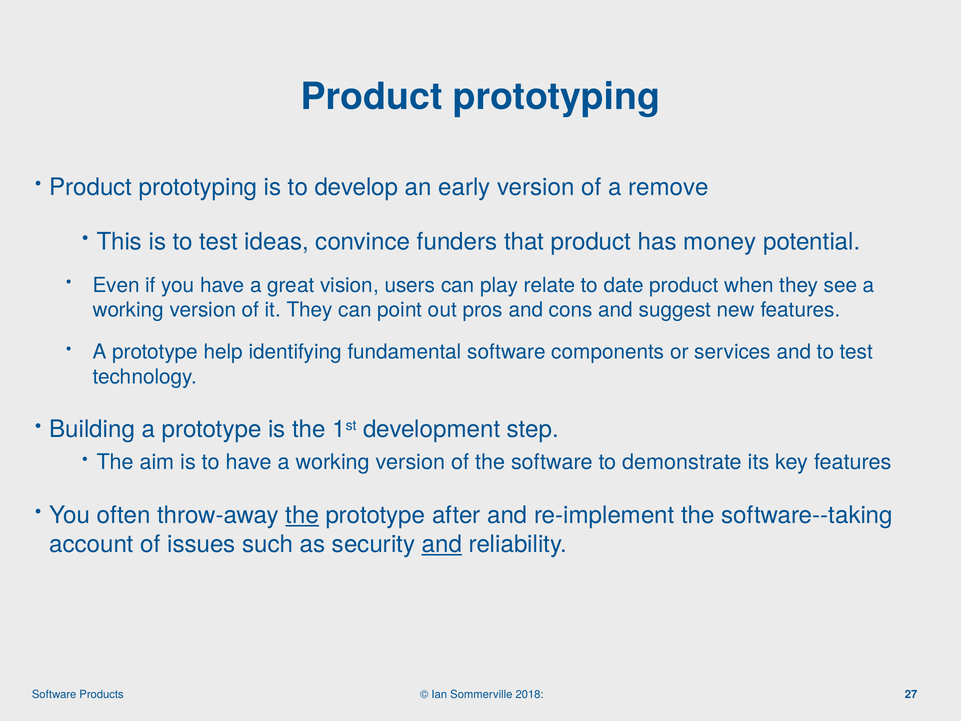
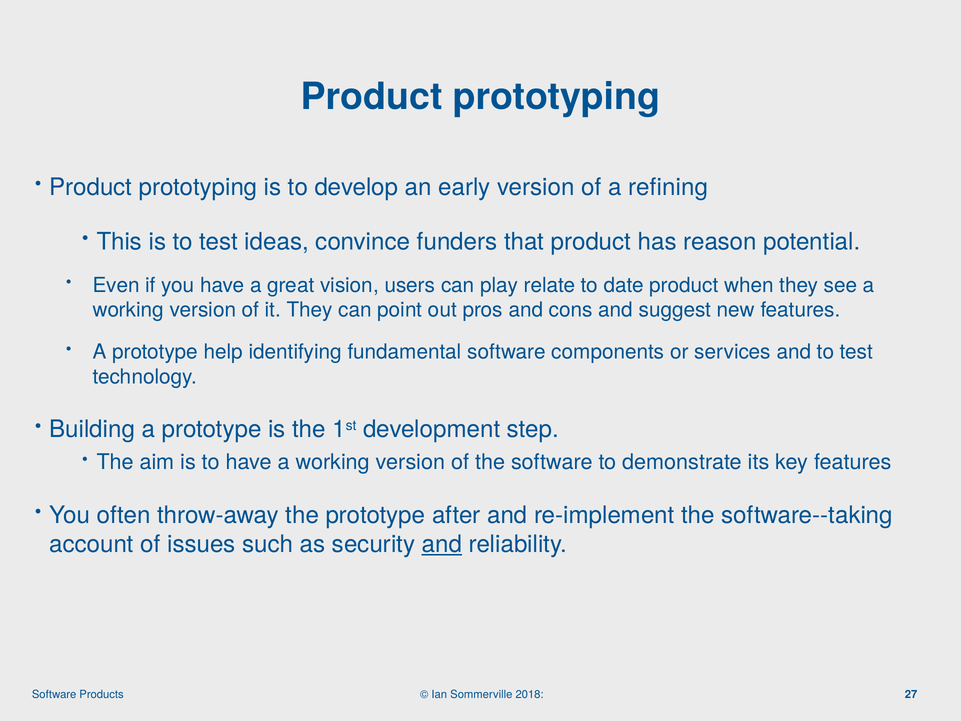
remove: remove -> refining (668, 187)
money: money -> reason (720, 241)
the underline: present -> none (302, 515)
